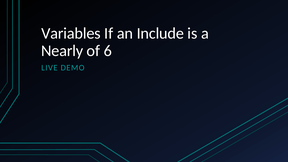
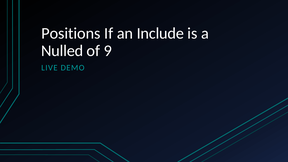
Variables: Variables -> Positions (71, 33)
Nearly: Nearly -> Nulled (62, 51)
6: 6 -> 9 (108, 51)
